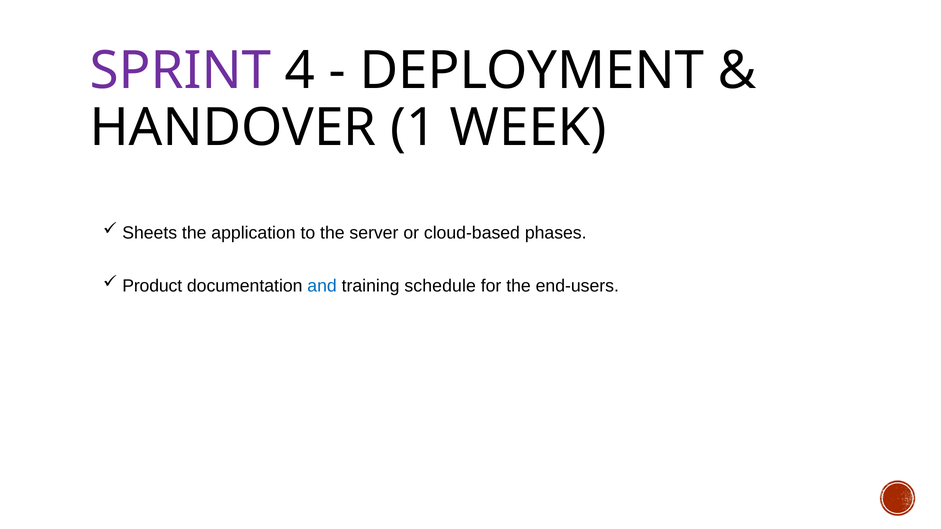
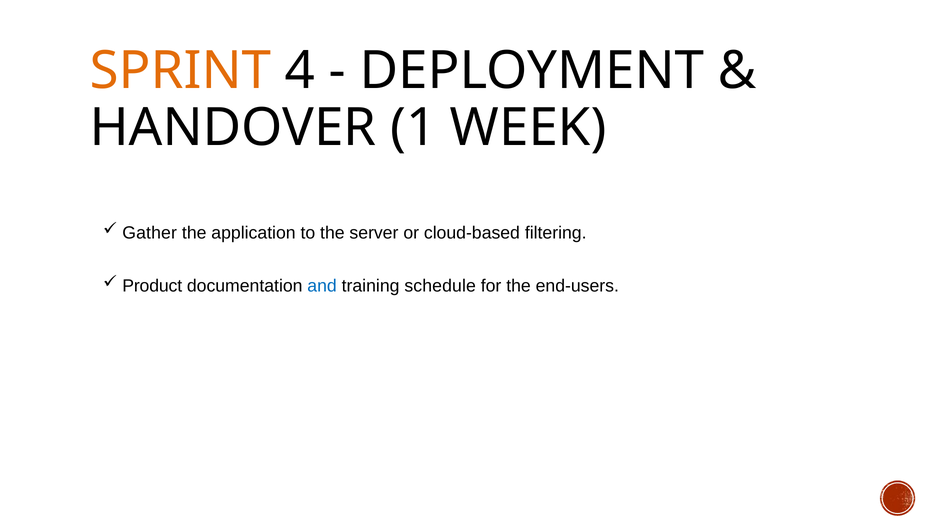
SPRINT colour: purple -> orange (180, 71)
Sheets: Sheets -> Gather (150, 233)
phases: phases -> filtering (556, 233)
